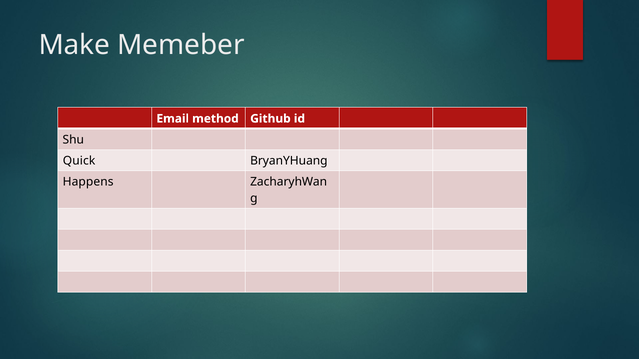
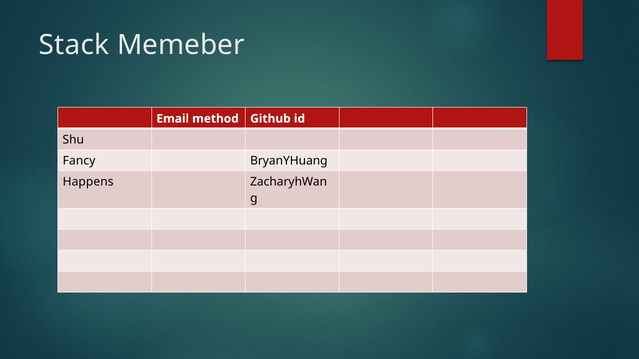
Make: Make -> Stack (74, 45)
Quick: Quick -> Fancy (79, 161)
